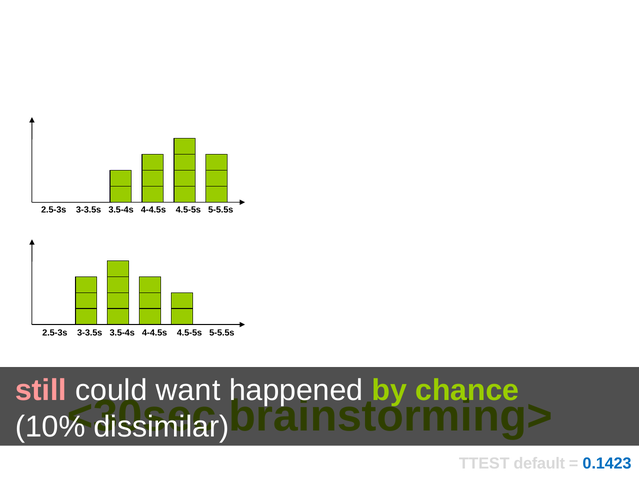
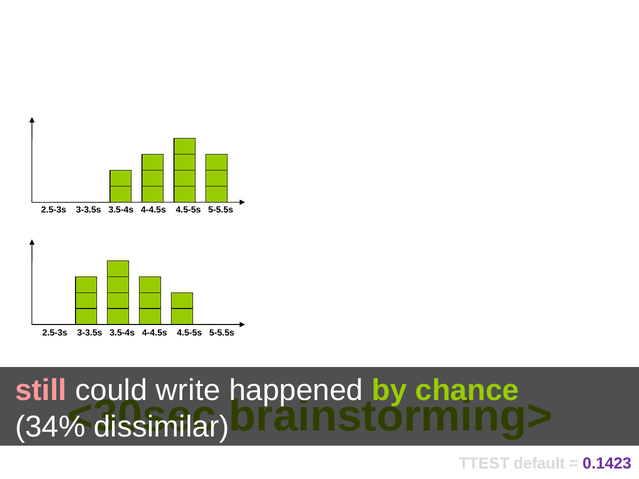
want: want -> write (188, 391)
10%: 10% -> 34% (50, 427)
0.1423 colour: blue -> purple (607, 464)
